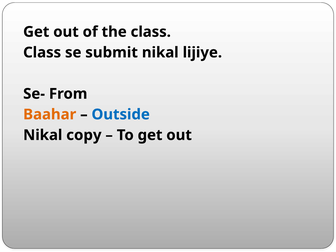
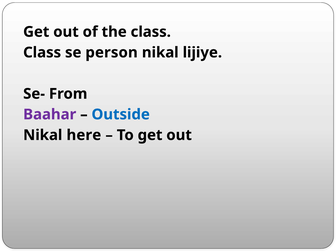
submit: submit -> person (112, 52)
Baahar colour: orange -> purple (50, 114)
copy: copy -> here (84, 135)
